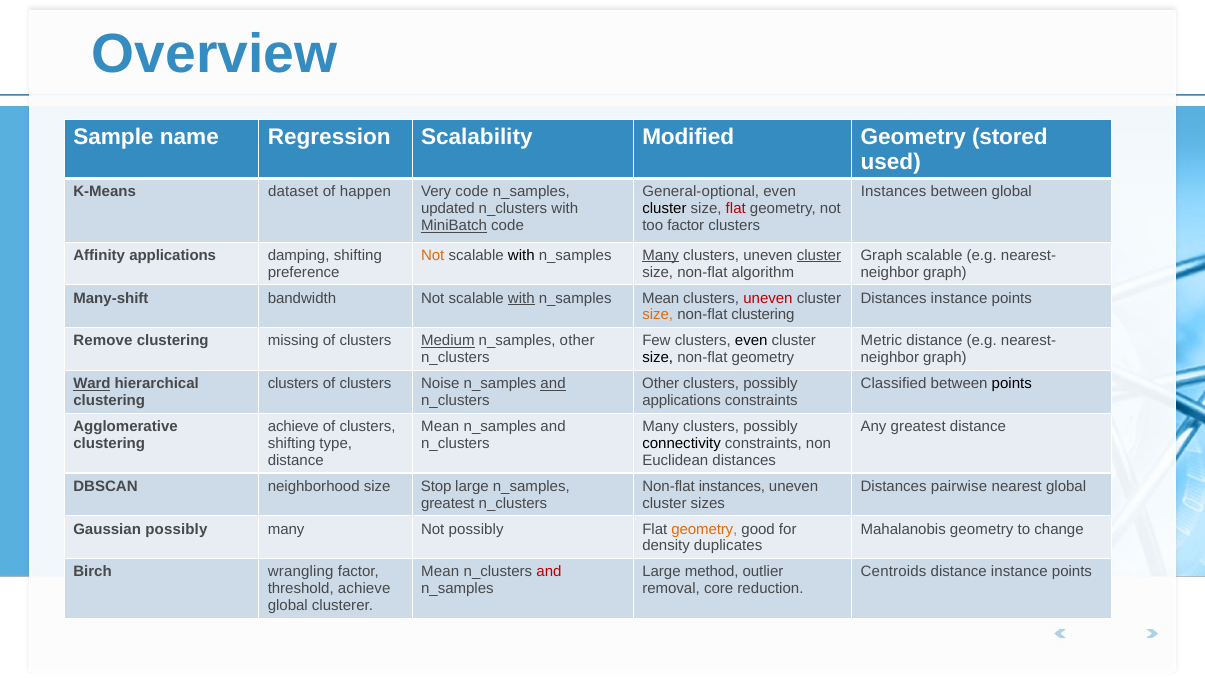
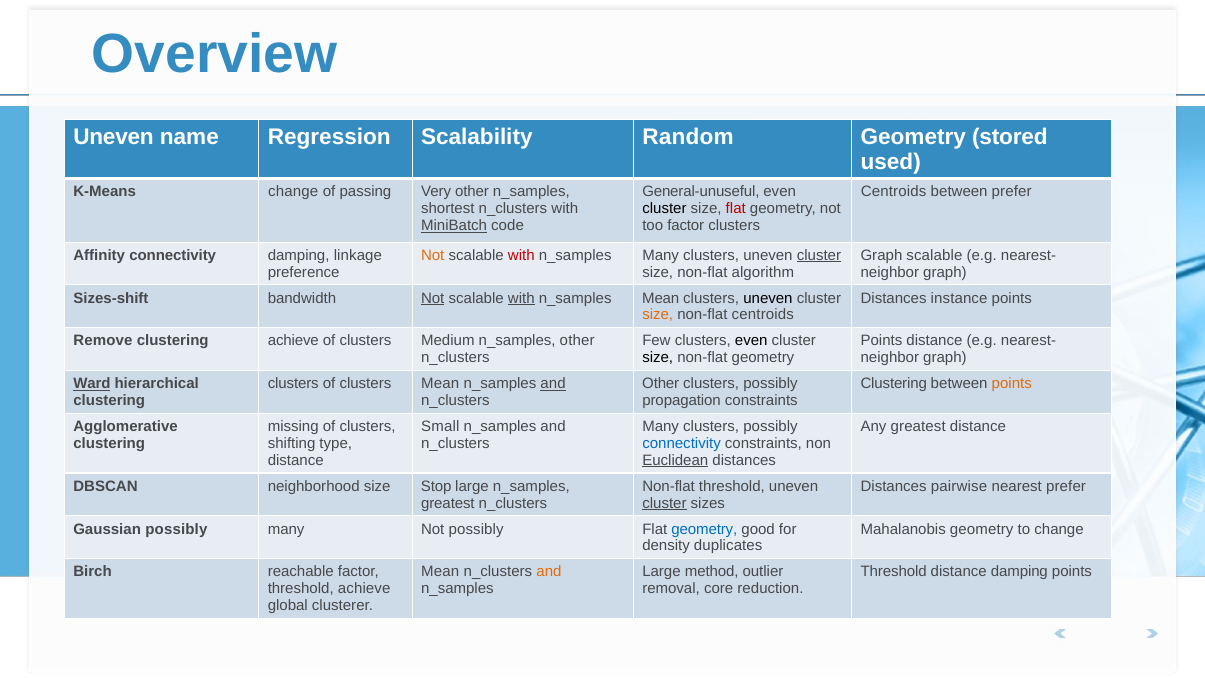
Sample: Sample -> Uneven (114, 137)
Modified: Modified -> Random (688, 137)
K-Means dataset: dataset -> change (293, 192)
happen: happen -> passing (365, 192)
Very code: code -> other (472, 192)
General-optional: General-optional -> General-unuseful (701, 192)
Instances: Instances -> Centroids (894, 192)
between global: global -> prefer (1012, 192)
updated: updated -> shortest (448, 209)
Affinity applications: applications -> connectivity (173, 255)
damping shifting: shifting -> linkage (358, 255)
with colour: black -> red (521, 255)
Many underline: present -> none (661, 255)
Many-shift: Many-shift -> Sizes-shift (111, 298)
Not underline: none -> present (433, 298)
uneven colour: red -> black (768, 298)
non-flat clustering: clustering -> centroids (763, 315)
clustering missing: missing -> achieve (293, 341)
Medium underline: present -> none (448, 341)
Metric: Metric -> Points (881, 341)
clusters Noise: Noise -> Mean (440, 384)
Classified: Classified -> Clustering (894, 384)
points colour: black -> orange (1012, 384)
applications: applications -> propagation (682, 401)
achieve: achieve -> missing (293, 426)
Mean: Mean -> Small (440, 426)
connectivity colour: black -> blue (682, 443)
Euclidean underline: none -> present (675, 460)
Non-flat instances: instances -> threshold (732, 486)
nearest global: global -> prefer (1066, 486)
cluster underline: none -> present (664, 503)
geometry colour: orange -> blue (704, 529)
wrangling: wrangling -> reachable (301, 572)
and colour: red -> orange (549, 572)
Centroids: Centroids -> Threshold (894, 572)
distance instance: instance -> damping (1019, 572)
